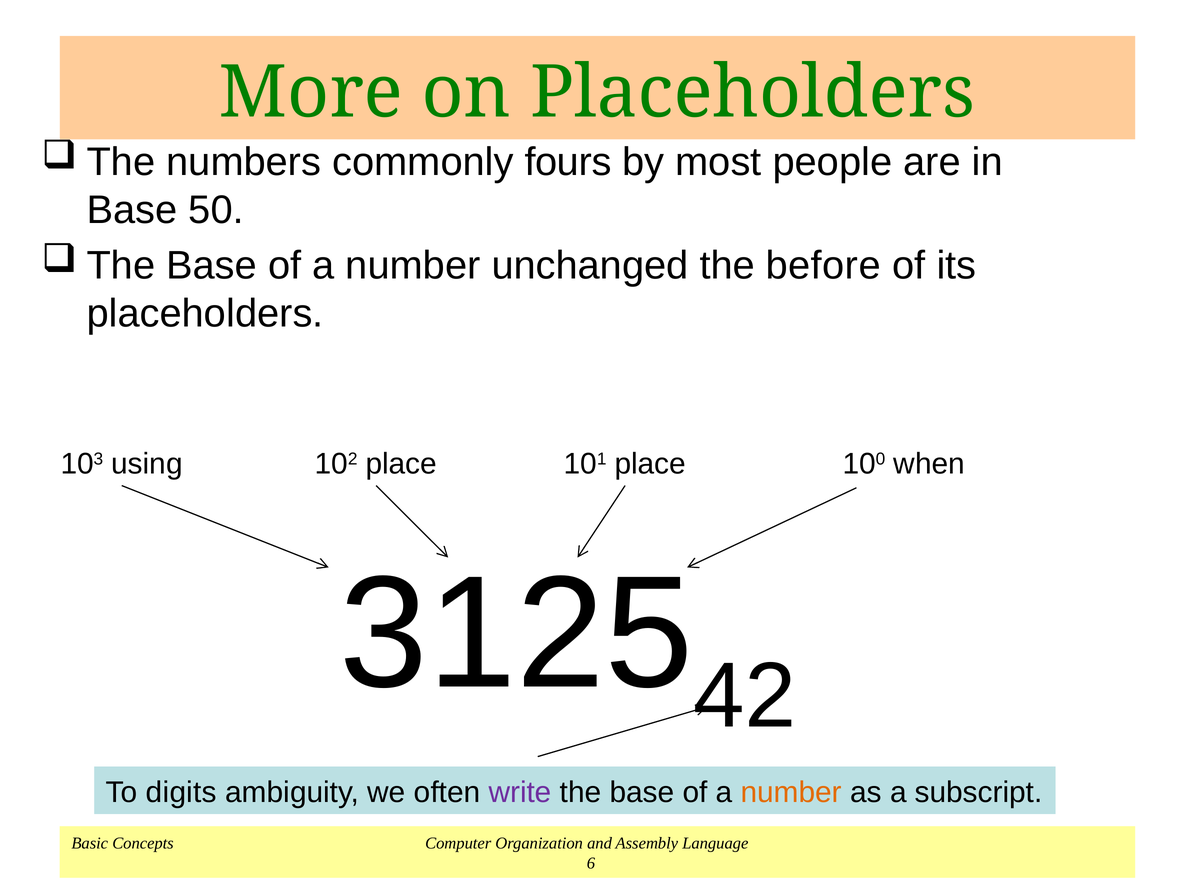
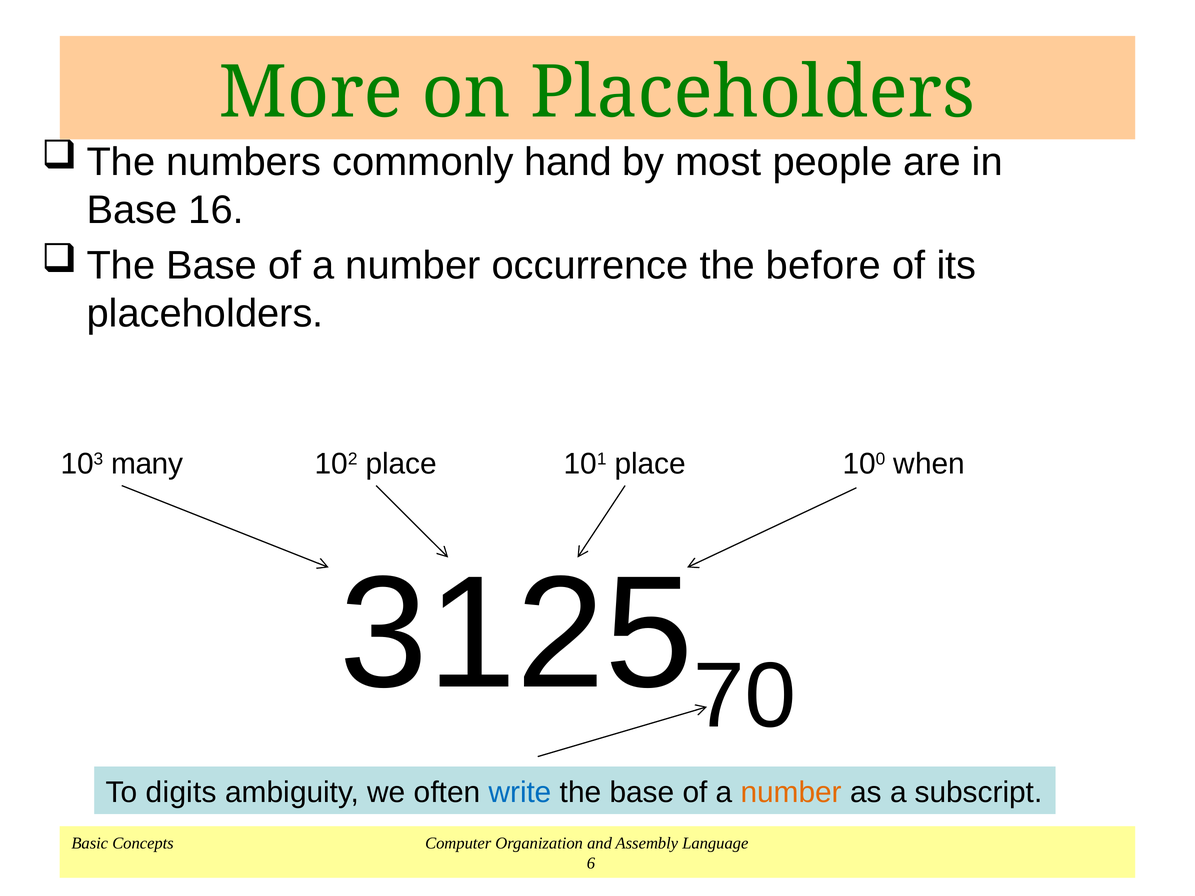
fours: fours -> hand (568, 162)
50: 50 -> 16 (216, 210)
unchanged: unchanged -> occurrence (590, 266)
using: using -> many (147, 464)
42: 42 -> 70 (745, 696)
write colour: purple -> blue (520, 793)
